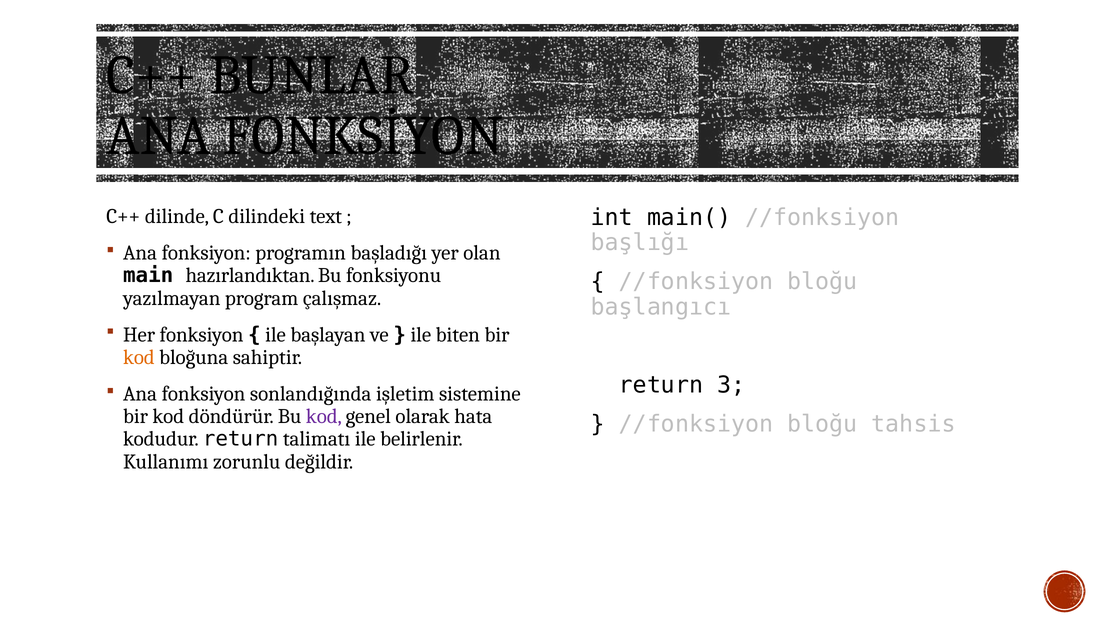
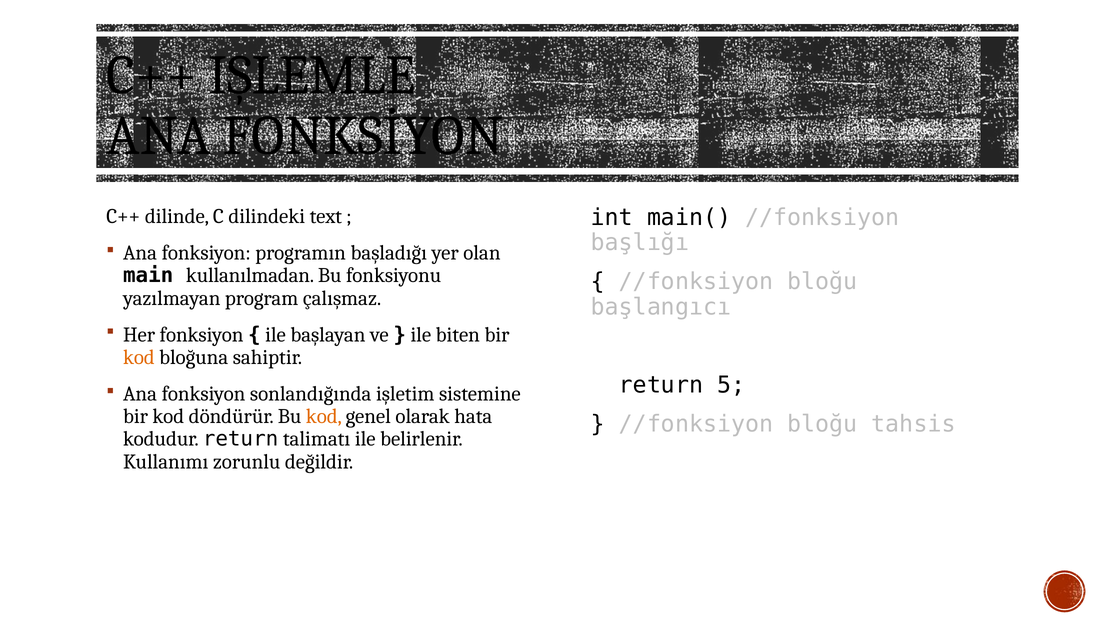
BUNLAR: BUNLAR -> IŞLEMLE (312, 75)
hazırlandıktan: hazırlandıktan -> kullanılmadan (250, 275)
3: 3 -> 5 (731, 385)
kod colour: purple -> orange (324, 416)
